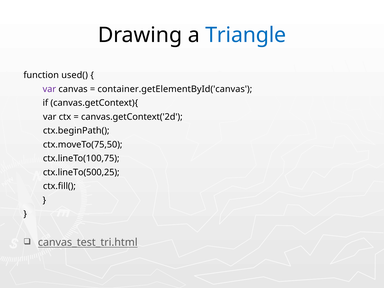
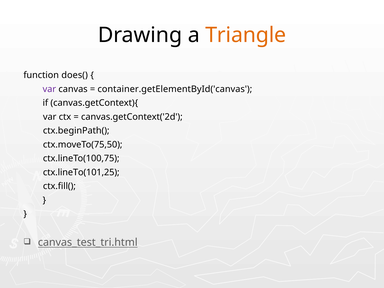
Triangle colour: blue -> orange (246, 35)
used(: used( -> does( (75, 75)
ctx.lineTo(500,25: ctx.lineTo(500,25 -> ctx.lineTo(101,25 (81, 172)
